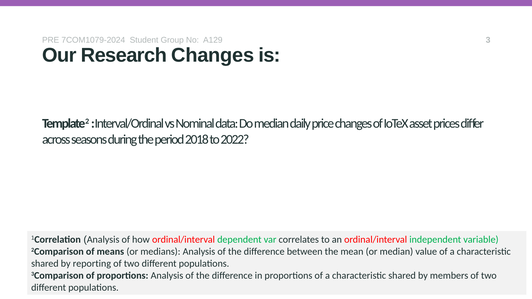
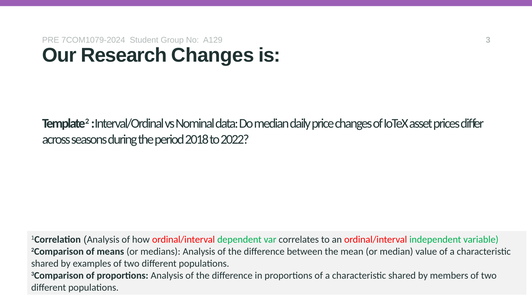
reporting: reporting -> examples (92, 264)
